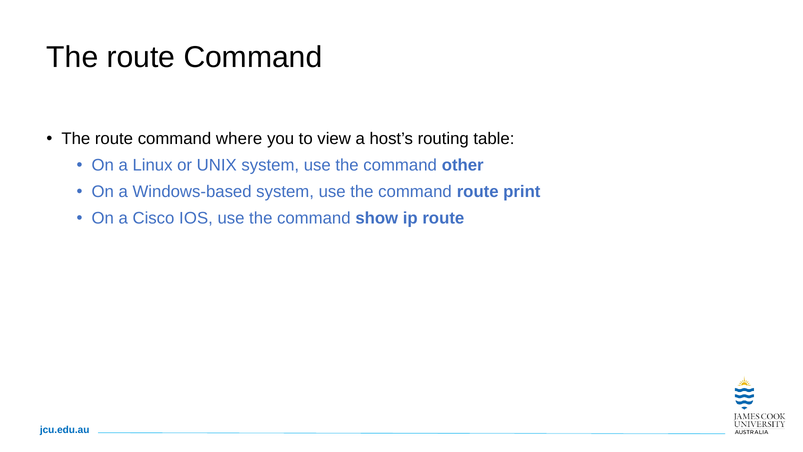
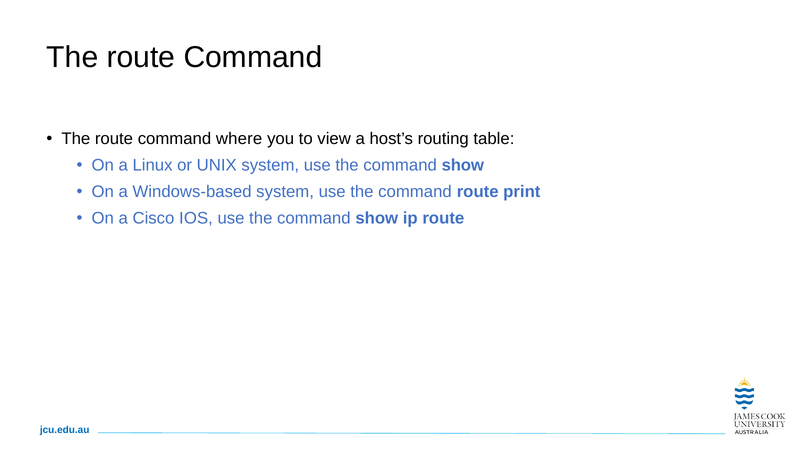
other: other -> show (463, 165)
